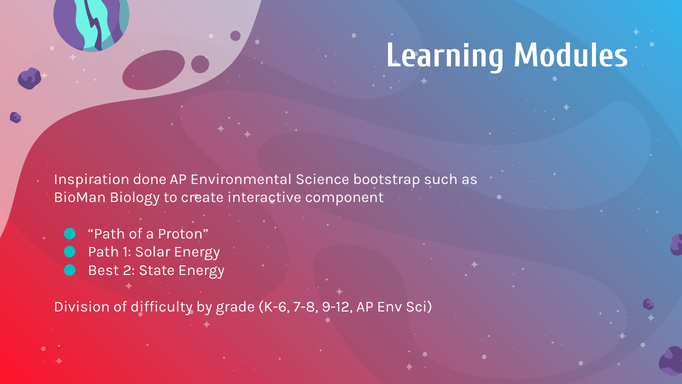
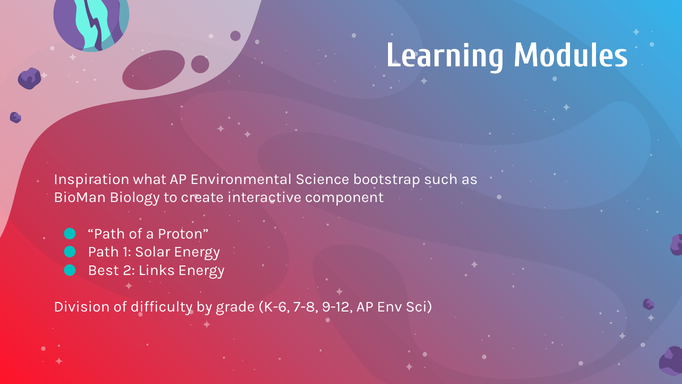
done: done -> what (150, 179)
State: State -> Links (157, 270)
